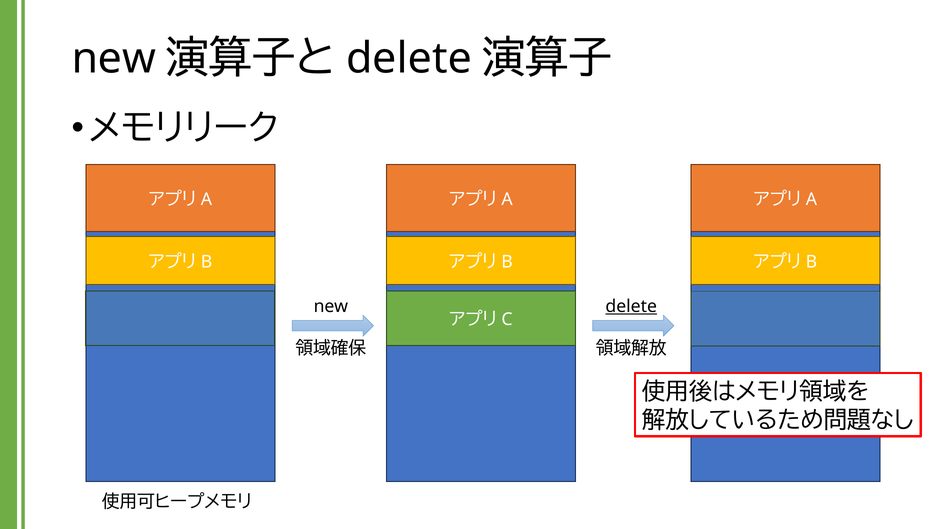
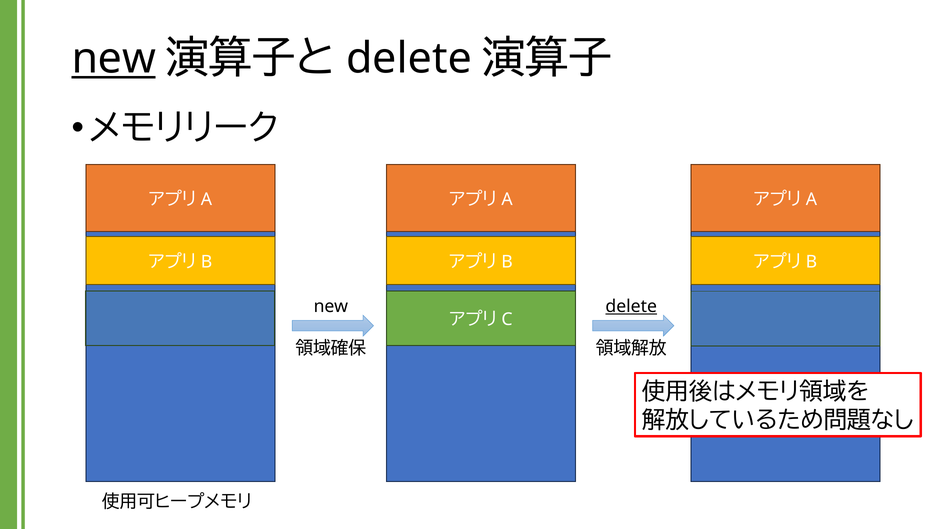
new underline: none -> present (114, 59)
